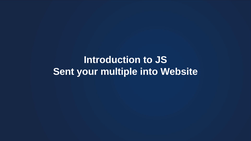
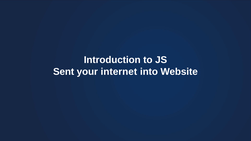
multiple: multiple -> internet (119, 72)
